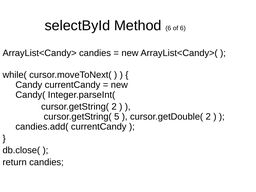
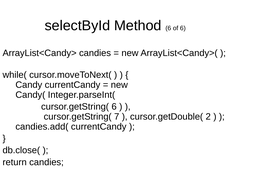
cursor.getString( 2: 2 -> 6 (114, 107)
5: 5 -> 7 (117, 117)
